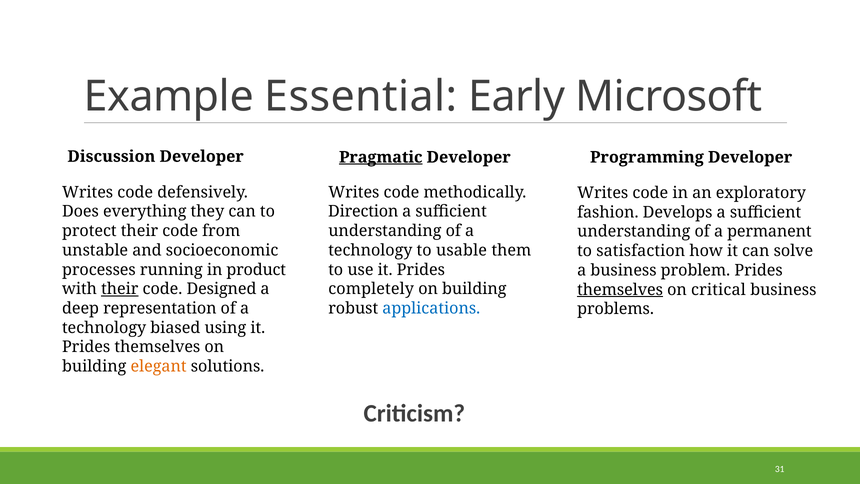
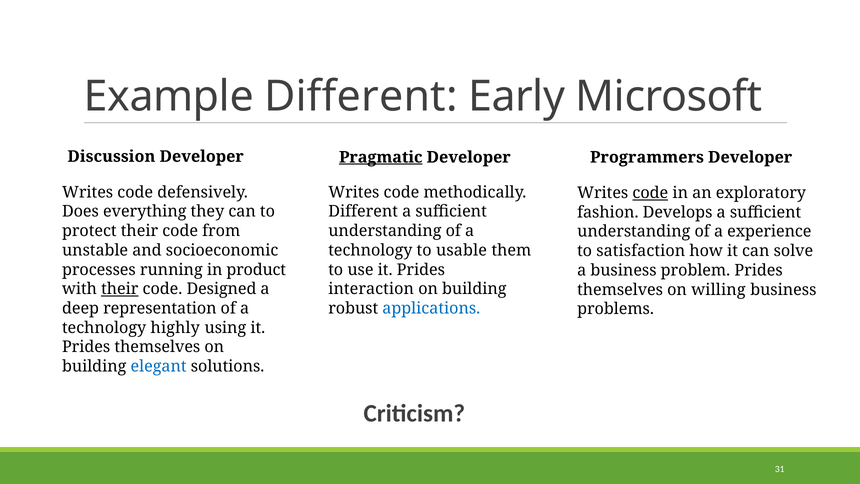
Example Essential: Essential -> Different (361, 96)
Programming: Programming -> Programmers (647, 157)
code underline: none -> present (650, 193)
Direction: Direction -> Different (363, 211)
permanent: permanent -> experience (769, 231)
completely: completely -> interaction (371, 289)
themselves underline: present -> none (620, 290)
critical: critical -> willing (718, 290)
biased: biased -> highly (175, 328)
elegant colour: orange -> blue (159, 366)
